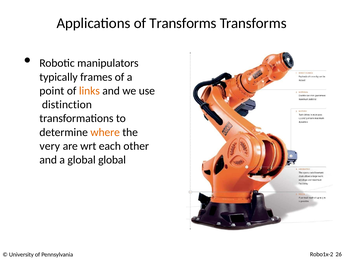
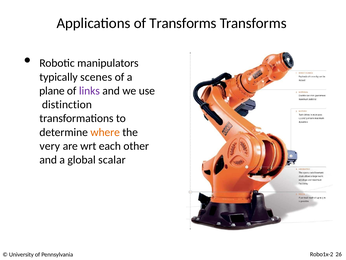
frames: frames -> scenes (96, 77)
point: point -> plane (52, 91)
links colour: orange -> purple (89, 91)
global global: global -> scalar (112, 160)
